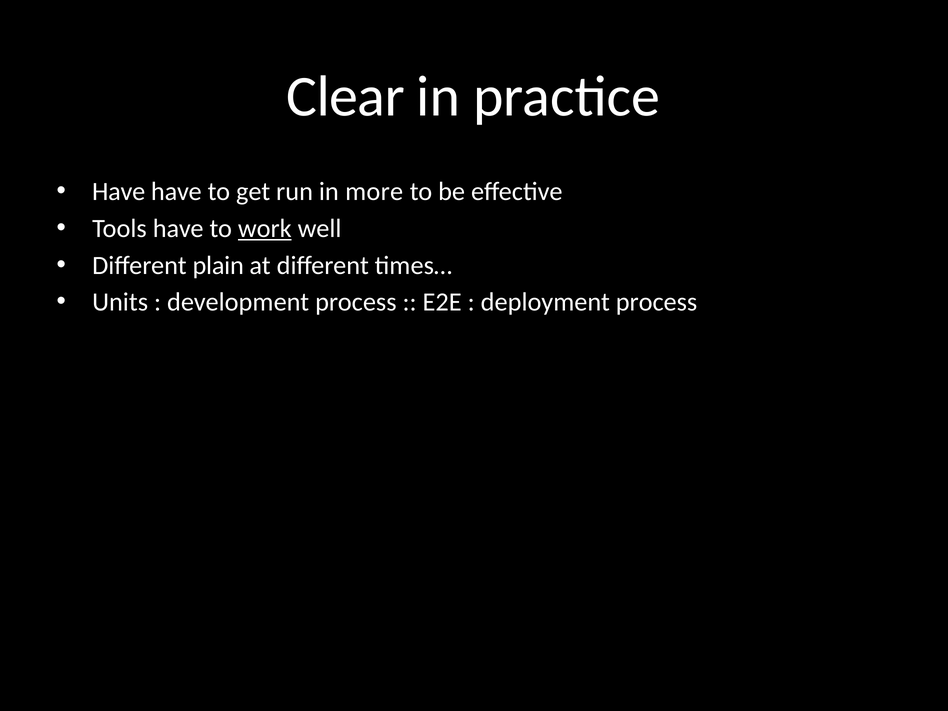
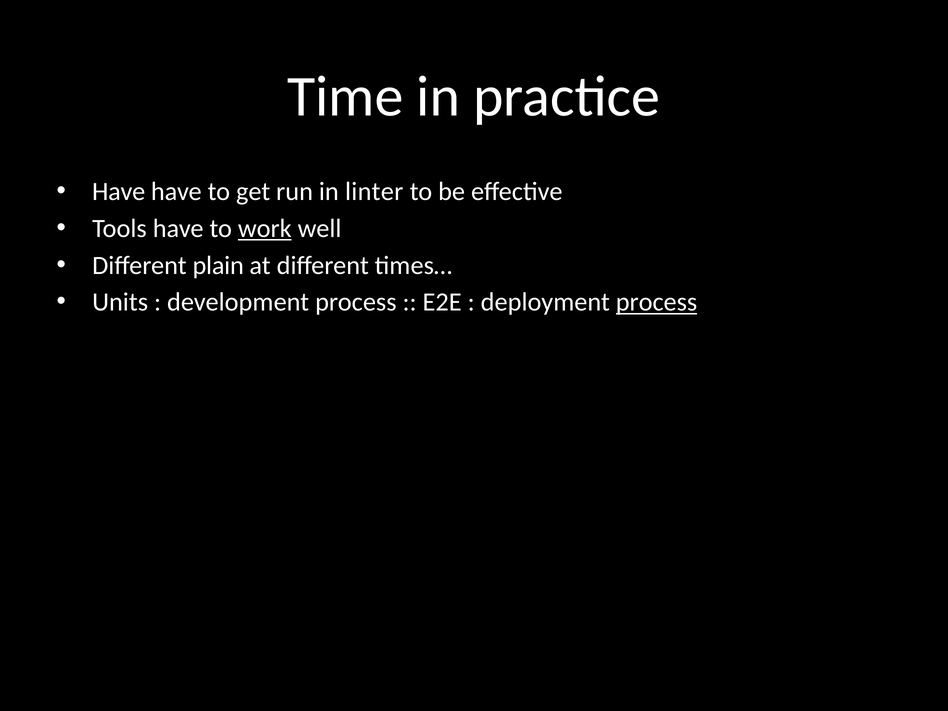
Clear: Clear -> Time (345, 97)
more: more -> linter (374, 192)
process underline: none -> present (657, 302)
